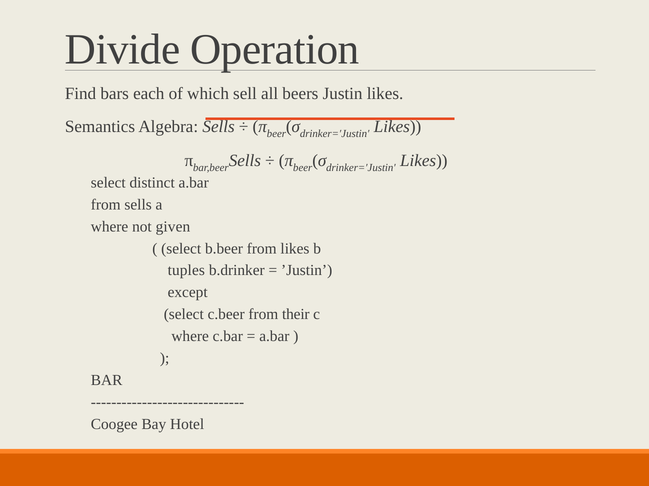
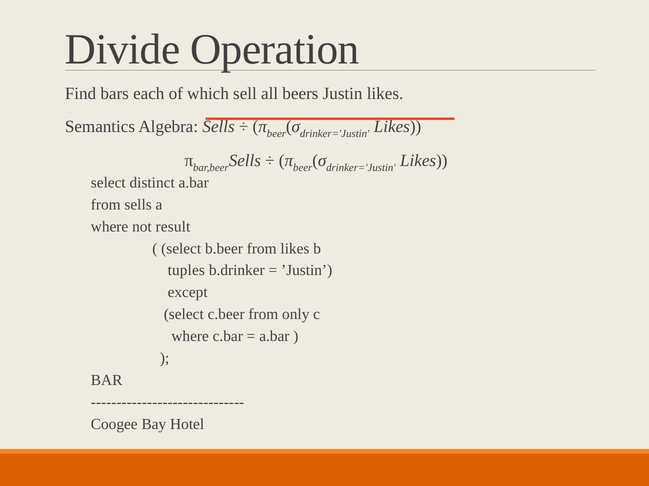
given: given -> result (173, 227)
their: their -> only (296, 315)
